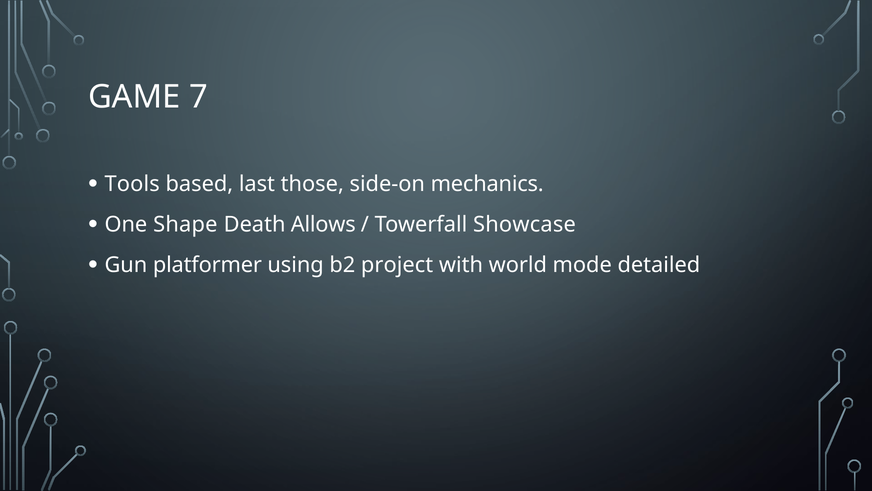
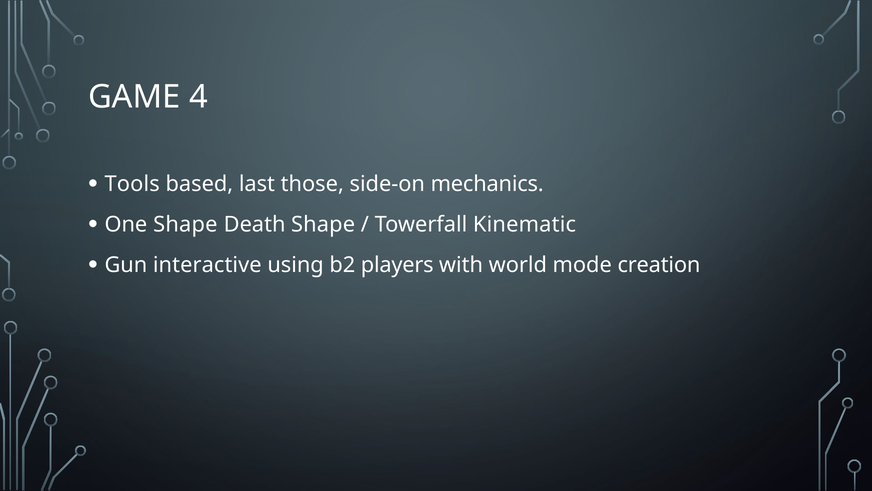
7: 7 -> 4 (199, 97)
Death Allows: Allows -> Shape (323, 224)
Showcase: Showcase -> Kinematic (524, 224)
platformer: platformer -> interactive (207, 265)
project: project -> players (397, 265)
detailed: detailed -> creation (659, 265)
